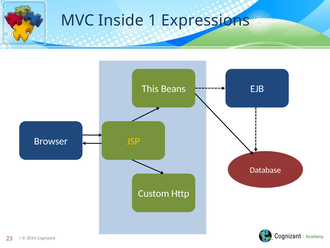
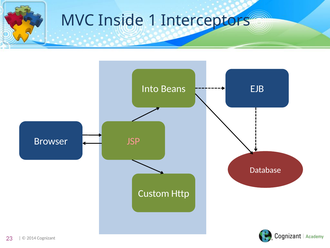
Expressions: Expressions -> Interceptors (206, 20)
This: This -> Into (150, 89)
JSP colour: yellow -> pink (133, 141)
